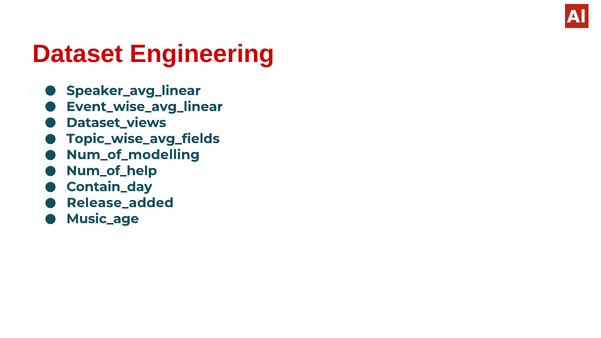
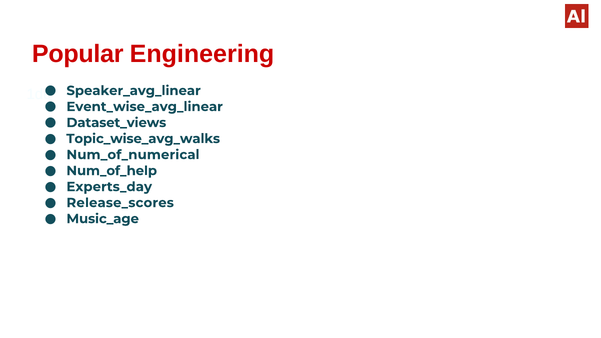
Dataset: Dataset -> Popular (78, 54)
Topic_wise_avg_fields: Topic_wise_avg_fields -> Topic_wise_avg_walks (143, 139)
Num_of_modelling: Num_of_modelling -> Num_of_numerical (133, 155)
Contain_day: Contain_day -> Experts_day (109, 187)
Release_added: Release_added -> Release_scores (120, 203)
